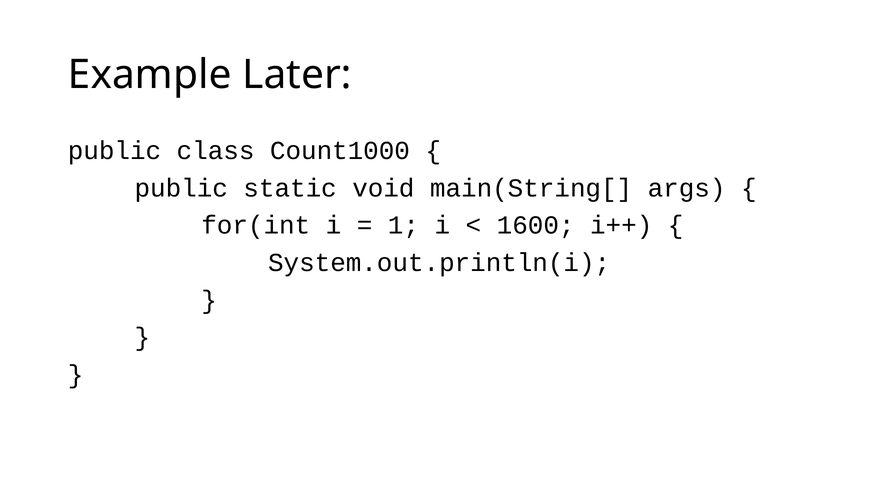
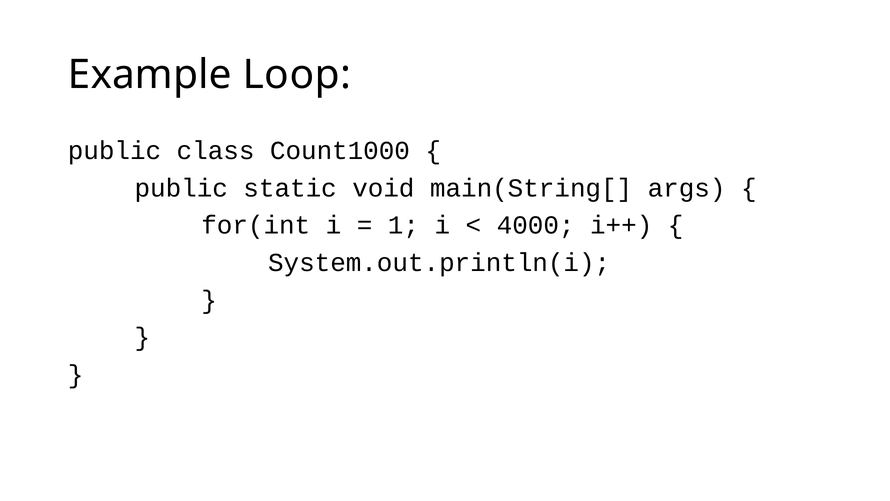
Later: Later -> Loop (297, 75)
1600: 1600 -> 4000 (536, 225)
